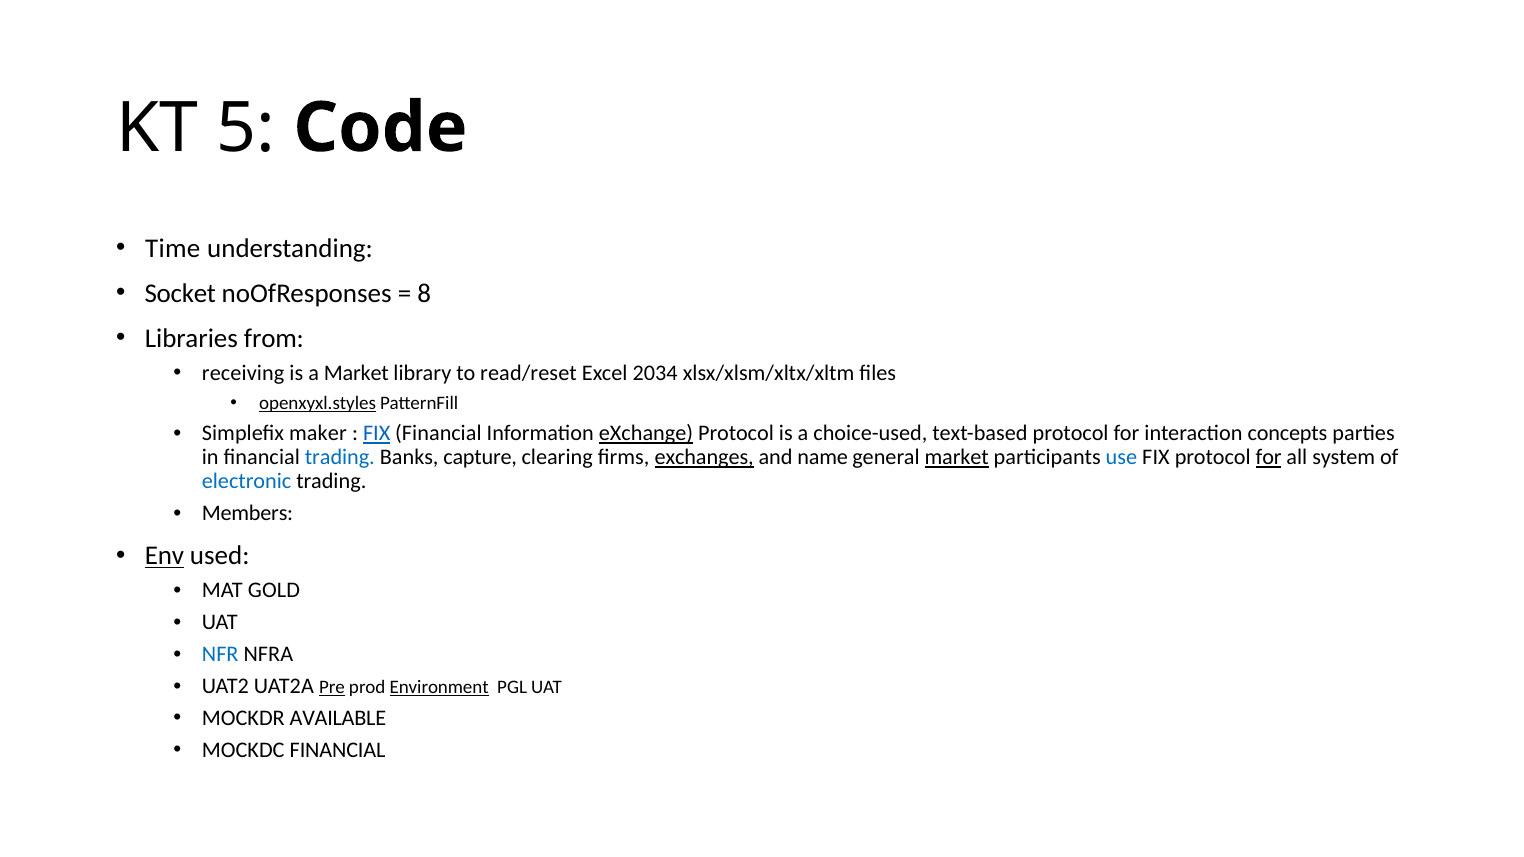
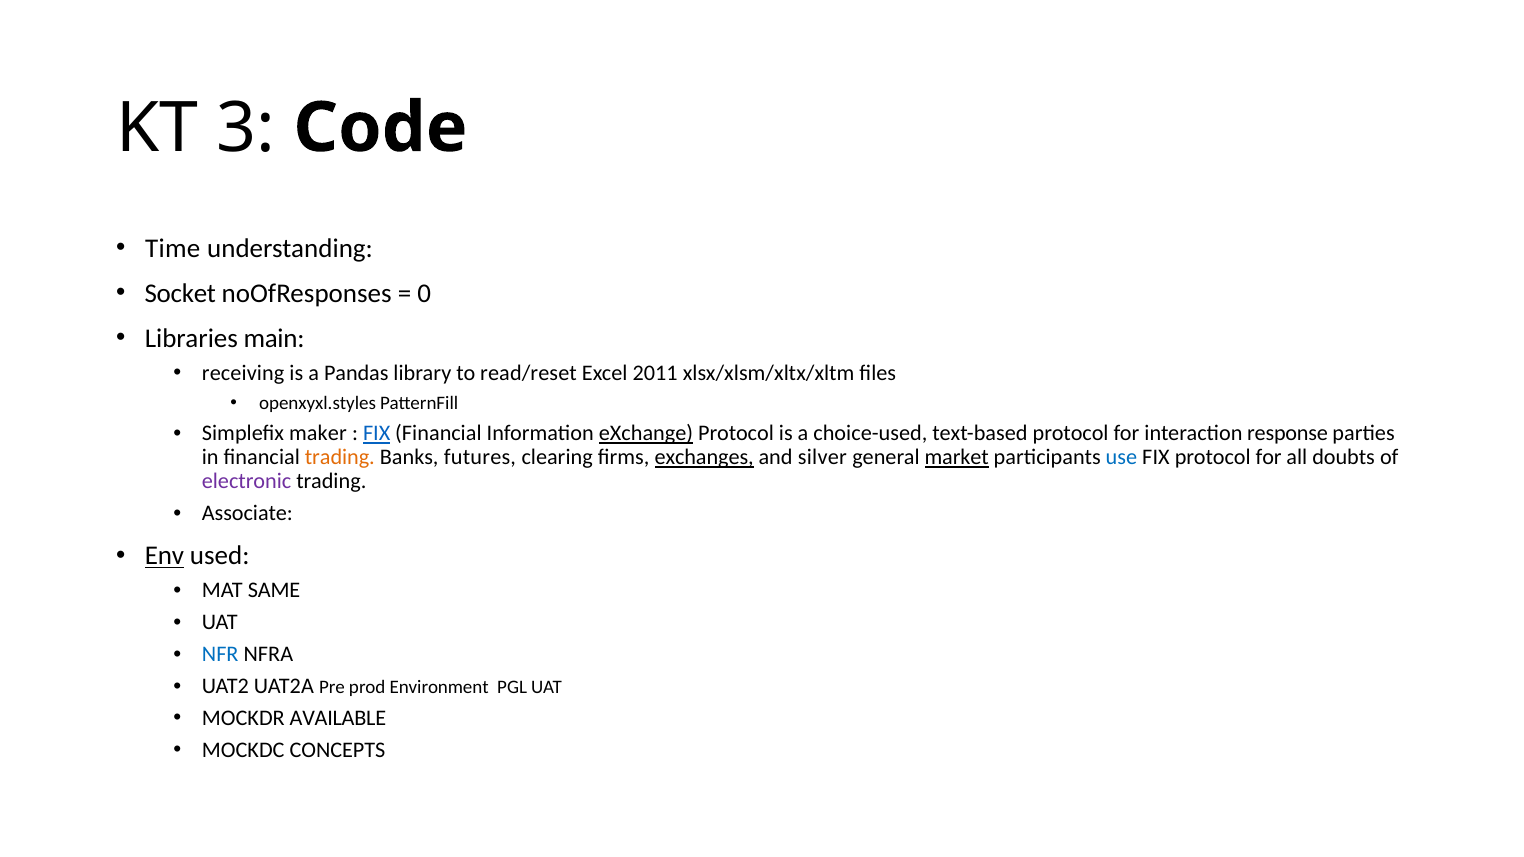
5: 5 -> 3 (246, 128)
8: 8 -> 0 (424, 293)
from: from -> main (274, 338)
a Market: Market -> Pandas (356, 373)
2034: 2034 -> 2011 (655, 373)
openxyxl.styles underline: present -> none (318, 403)
concepts: concepts -> response (1288, 434)
trading colour: blue -> orange (340, 458)
capture: capture -> futures (480, 458)
name: name -> silver (822, 458)
for underline: present -> none (1269, 458)
system: system -> doubts (1344, 458)
electronic colour: blue -> purple (247, 482)
Members: Members -> Associate (247, 514)
GOLD: GOLD -> SAME (274, 591)
Pre underline: present -> none (332, 688)
Environment underline: present -> none (439, 688)
MOCKDC FINANCIAL: FINANCIAL -> CONCEPTS (338, 750)
